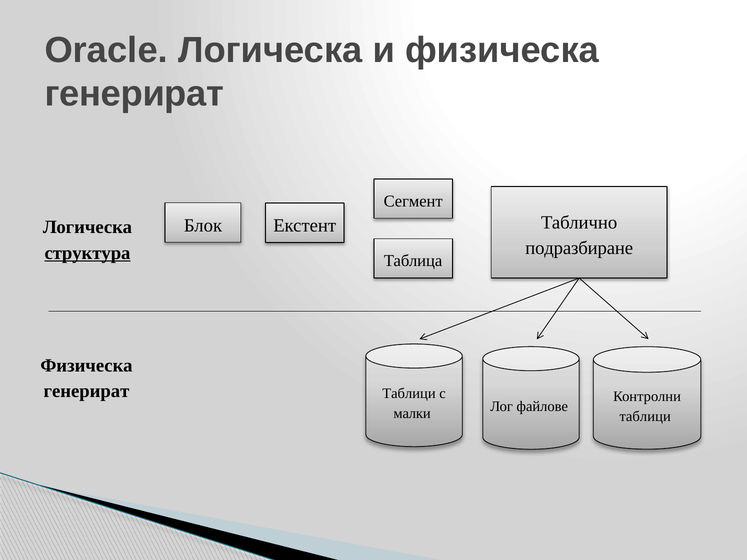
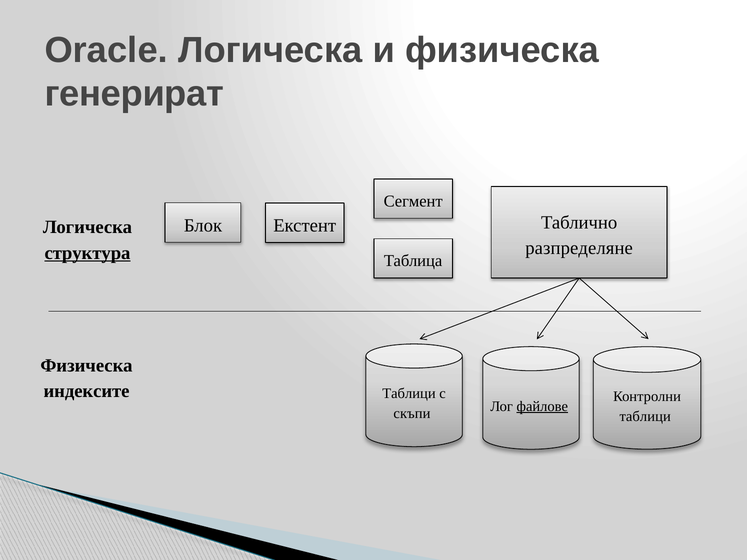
подразбиране: подразбиране -> разпределяне (579, 248)
генерират: генерират -> индексите (86, 391)
файлове underline: none -> present (542, 406)
малки: малки -> скъпи (412, 414)
